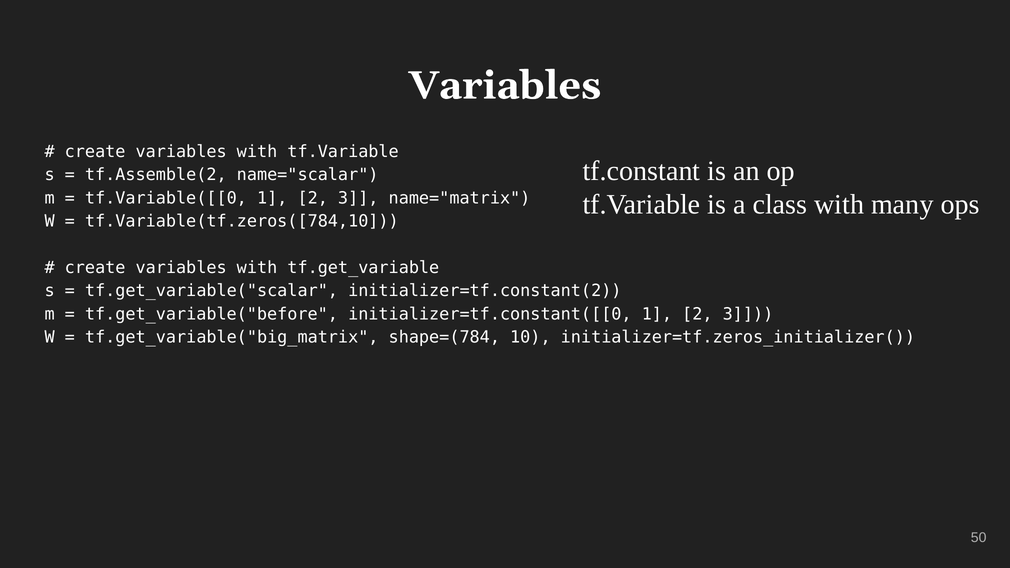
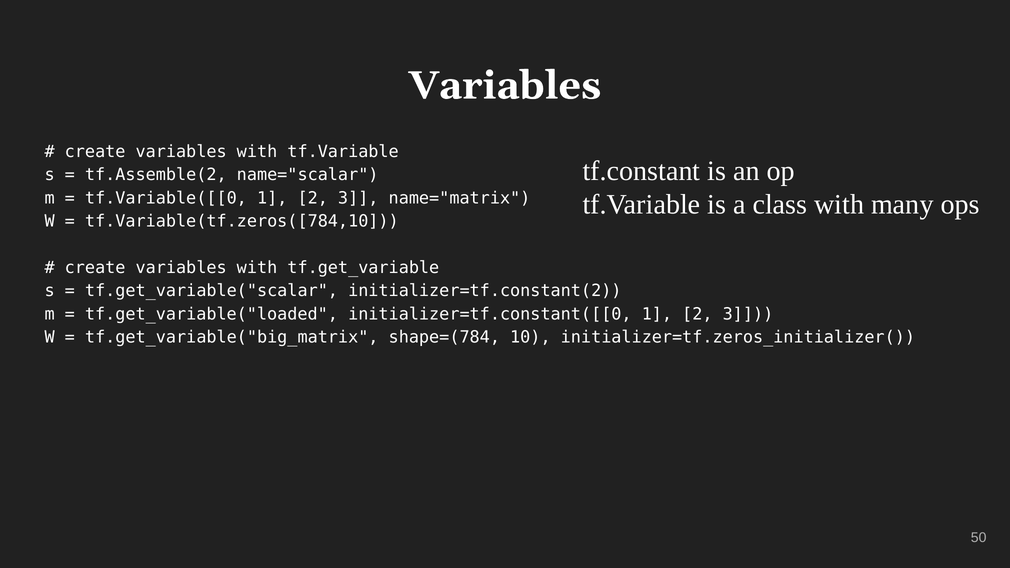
tf.get_variable("before: tf.get_variable("before -> tf.get_variable("loaded (211, 314)
